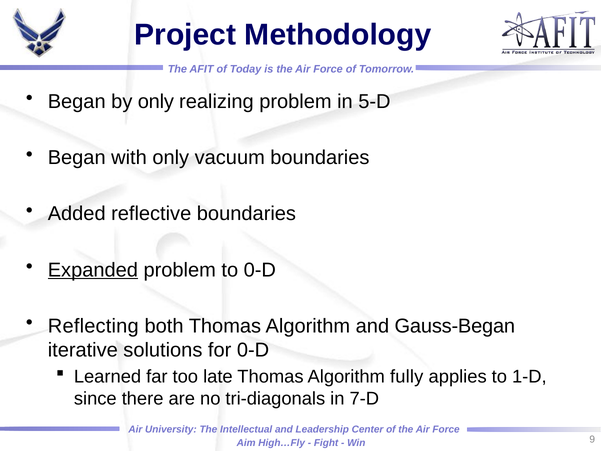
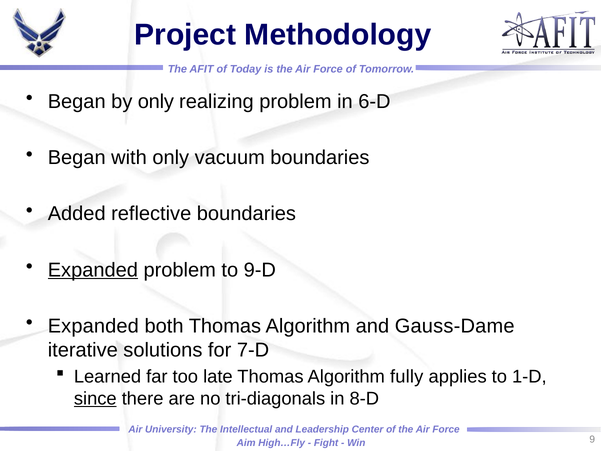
5-D: 5-D -> 6-D (374, 102)
to 0-D: 0-D -> 9-D (260, 270)
Reflecting: Reflecting -> Expanded (93, 326)
Gauss-Began: Gauss-Began -> Gauss-Dame (455, 326)
for 0-D: 0-D -> 7-D (253, 350)
since underline: none -> present (95, 398)
7-D: 7-D -> 8-D (364, 398)
